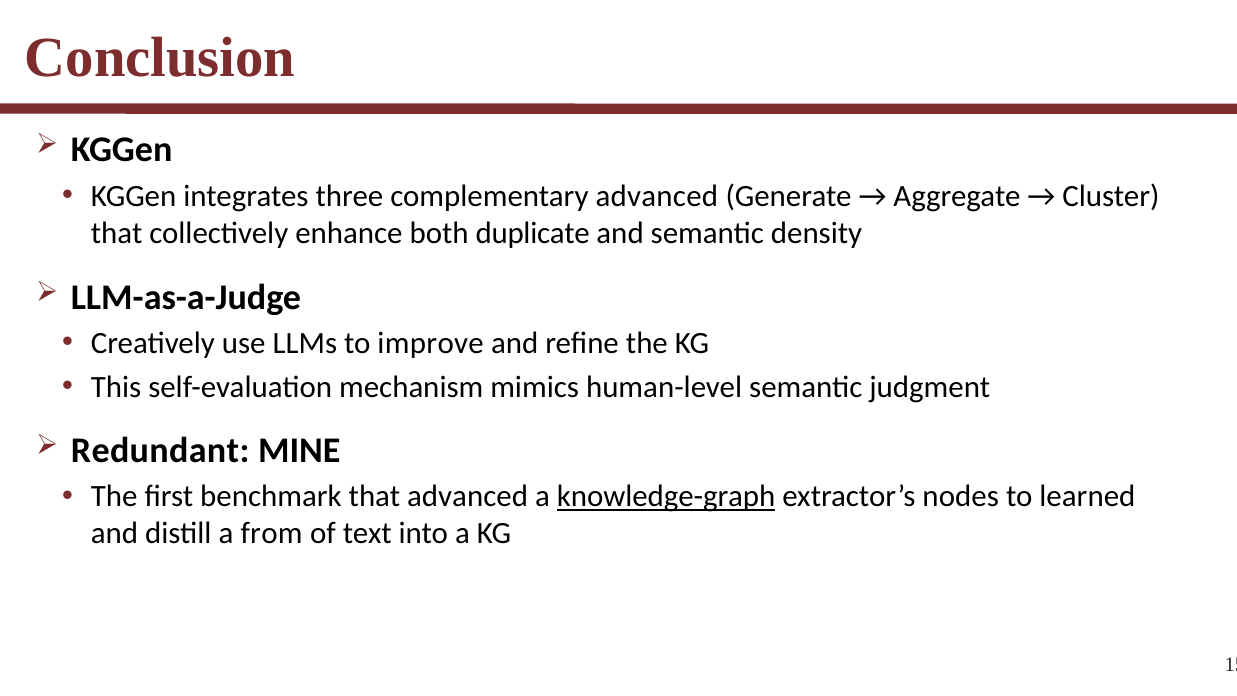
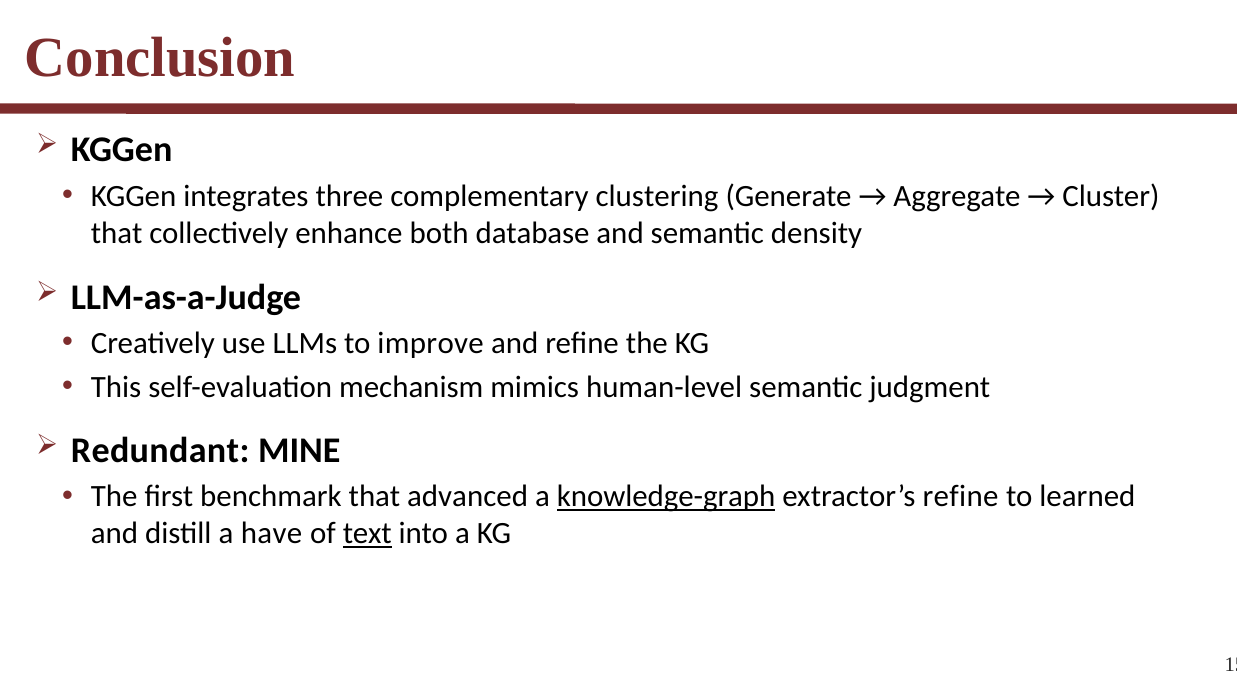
complementary advanced: advanced -> clustering (657, 196)
duplicate: duplicate -> database (533, 233)
extractor’s nodes: nodes -> refine (961, 497)
from: from -> have (272, 534)
text underline: none -> present (367, 534)
